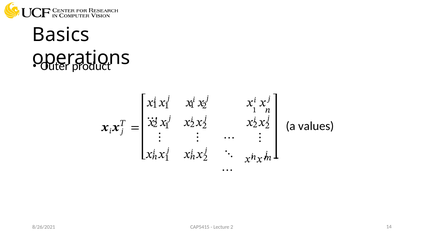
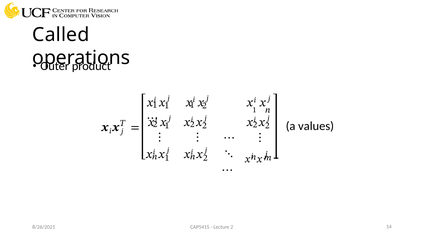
Basics: Basics -> Called (61, 35)
